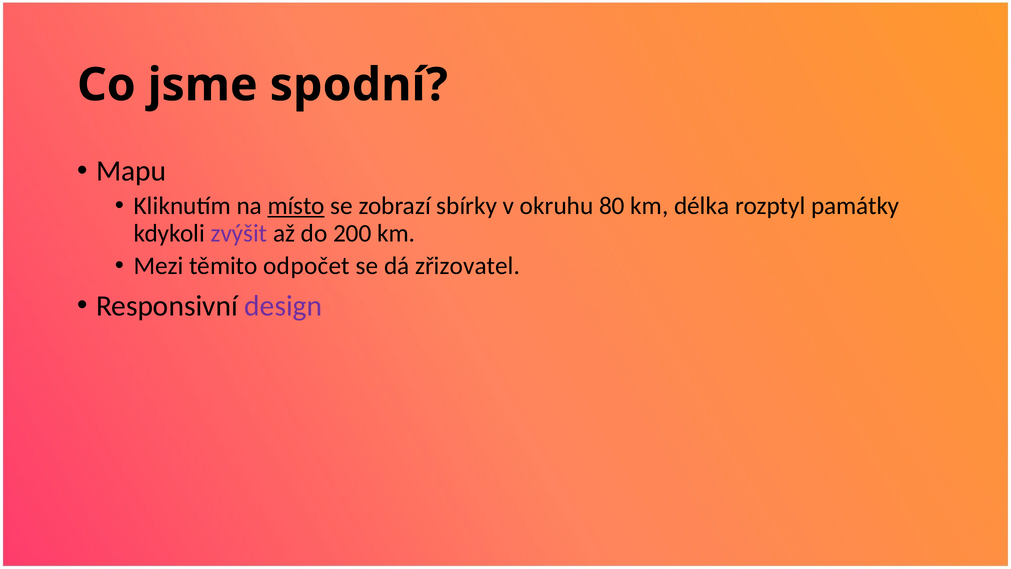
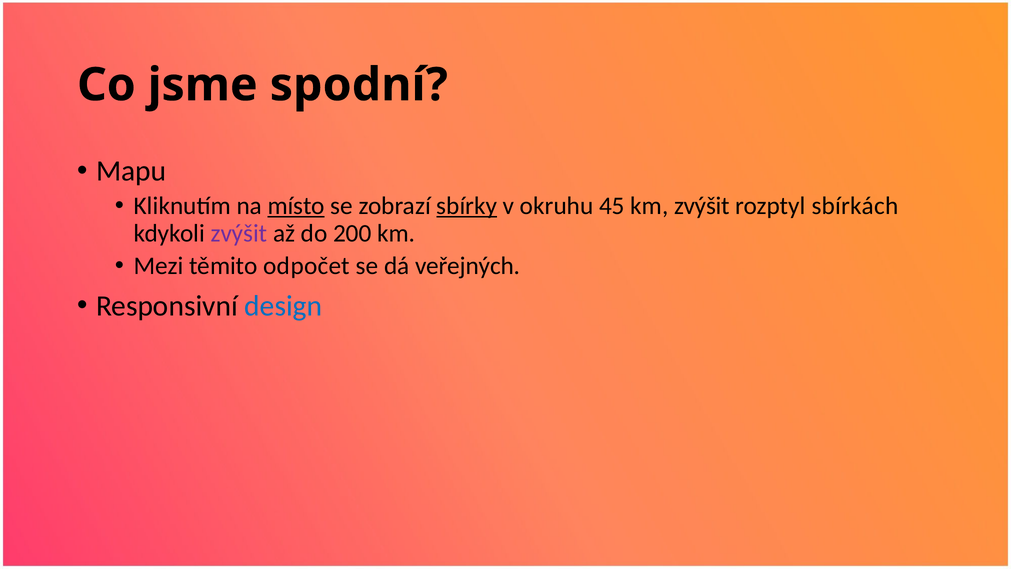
sbírky underline: none -> present (467, 206)
80: 80 -> 45 (612, 206)
km délka: délka -> zvýšit (702, 206)
památky: památky -> sbírkách (855, 206)
zřizovatel: zřizovatel -> veřejných (468, 266)
design colour: purple -> blue (283, 306)
